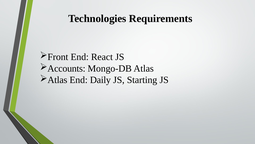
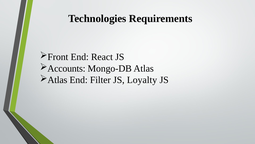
Daily: Daily -> Filter (100, 80)
Starting: Starting -> Loyalty (142, 80)
